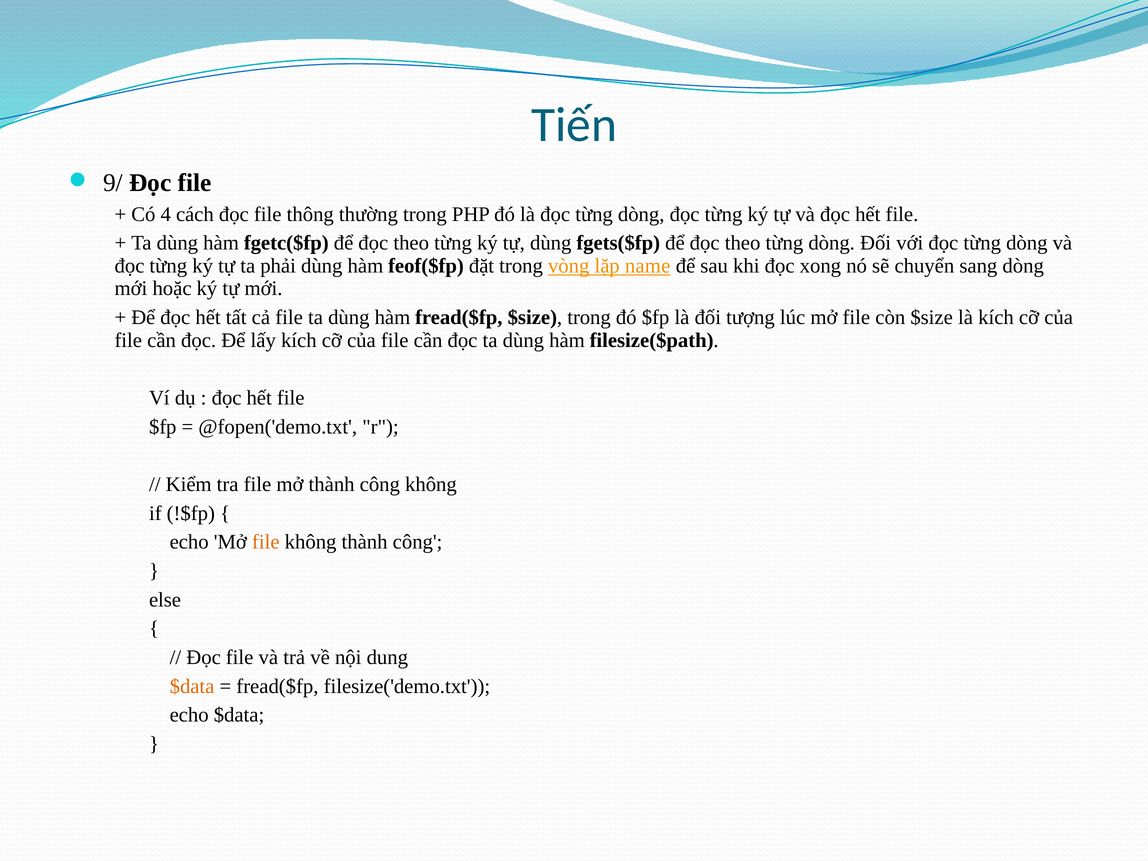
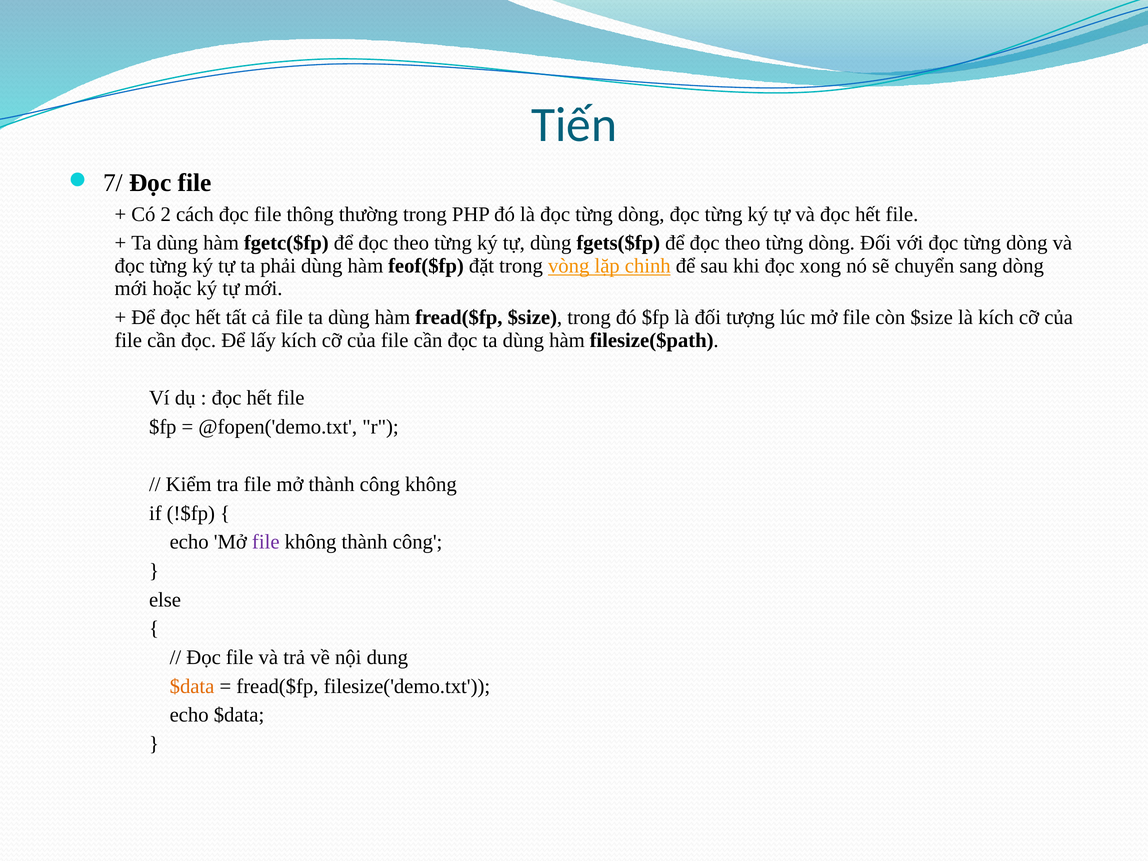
9/: 9/ -> 7/ (113, 183)
4: 4 -> 2 (166, 214)
name: name -> chinh (648, 266)
file colour: orange -> purple (266, 542)
